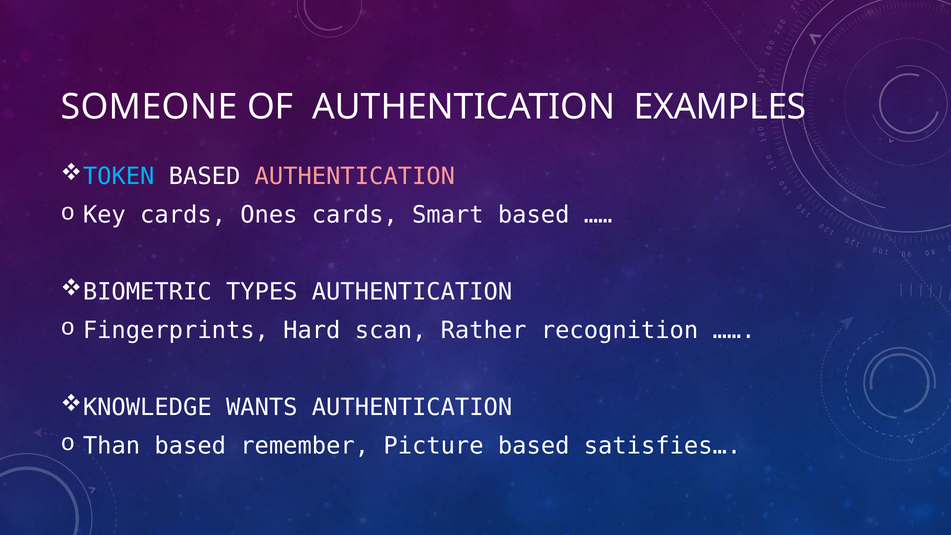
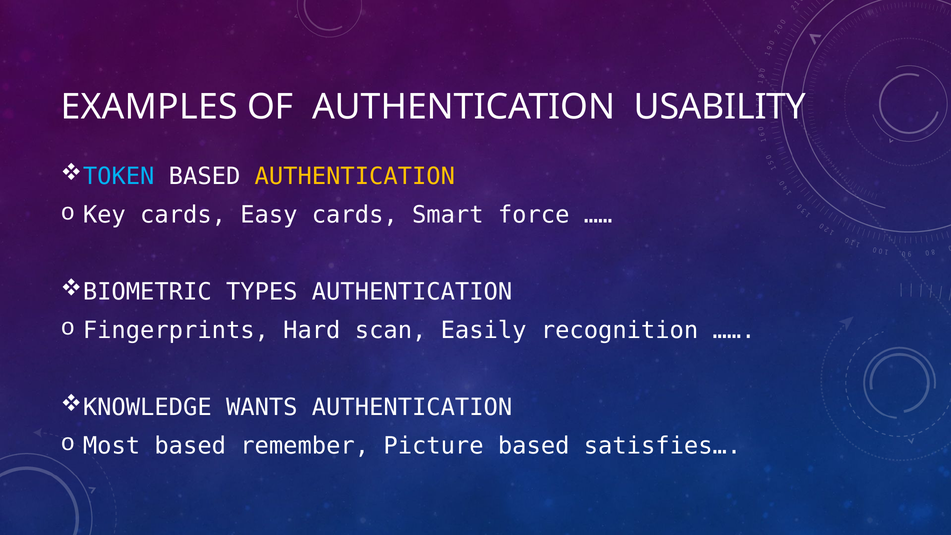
SOMEONE: SOMEONE -> EXAMPLES (149, 107)
EXAMPLES: EXAMPLES -> USABILITY (720, 107)
AUTHENTICATION colour: pink -> yellow (355, 176)
Ones: Ones -> Easy (269, 215)
Smart based: based -> force (534, 215)
Rather: Rather -> Easily (484, 330)
Than: Than -> Most (112, 446)
